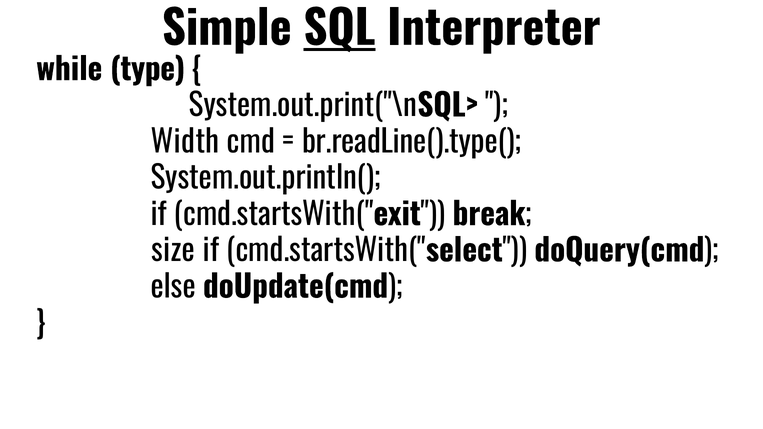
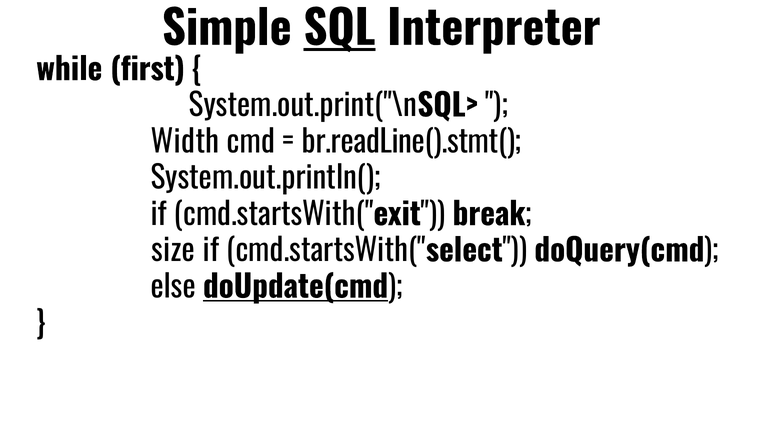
type: type -> first (148, 70)
br.readLine().type(: br.readLine().type( -> br.readLine().stmt( (412, 142)
doUpdate(cmd underline: none -> present (296, 287)
